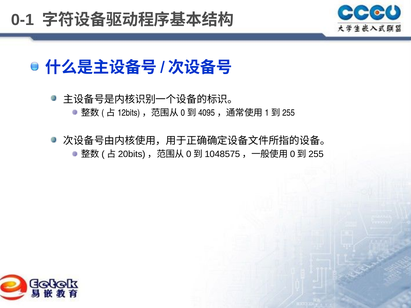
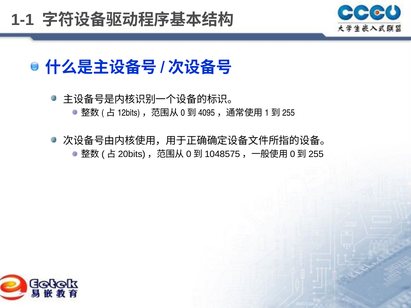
0-1: 0-1 -> 1-1 (22, 20)
